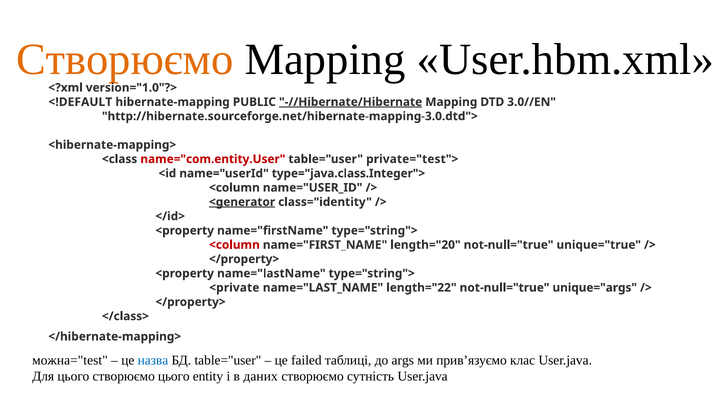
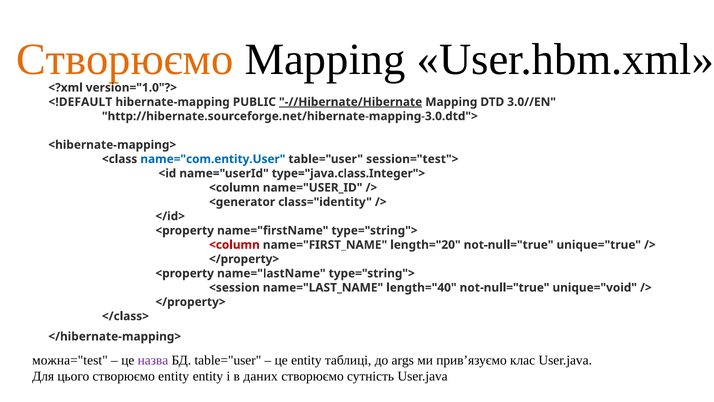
name="com.entity.User colour: red -> blue (213, 159)
private="test">: private="test"> -> session="test"> (412, 159)
<generator underline: present -> none (242, 202)
<private: <private -> <session (234, 287)
length="22: length="22 -> length="40 (421, 287)
unique="args: unique="args -> unique="void (595, 287)
назва colour: blue -> purple (153, 360)
це failed: failed -> entity (306, 360)
створюємо цього: цього -> entity (174, 376)
